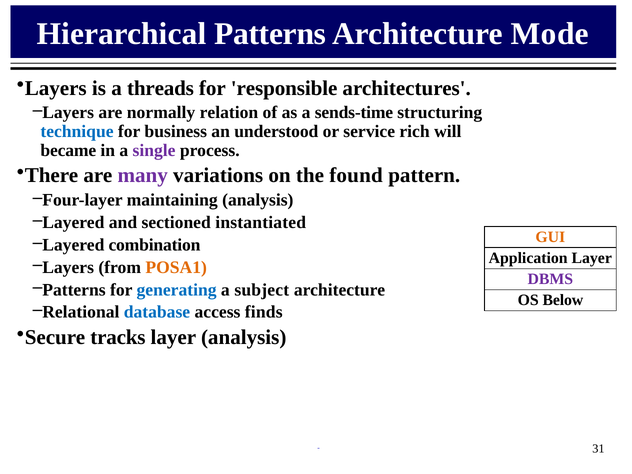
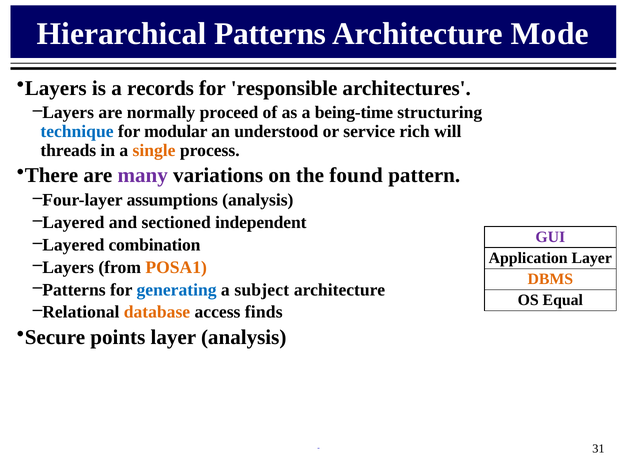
threads: threads -> records (161, 88)
relation: relation -> proceed (229, 113)
sends-time: sends-time -> being-time (354, 113)
business: business -> modular (176, 131)
became: became -> threads (68, 150)
single colour: purple -> orange (154, 150)
maintaining: maintaining -> assumptions (172, 200)
instantiated: instantiated -> independent (261, 222)
GUI colour: orange -> purple (550, 237)
DBMS colour: purple -> orange (550, 279)
Below: Below -> Equal (563, 300)
database colour: blue -> orange (157, 312)
tracks: tracks -> points (118, 337)
